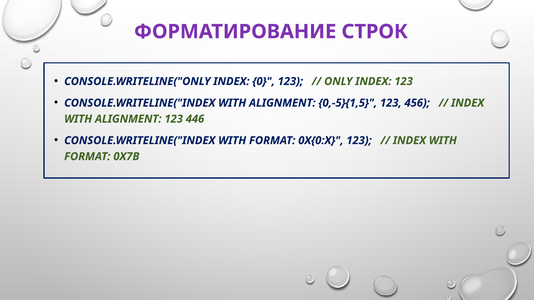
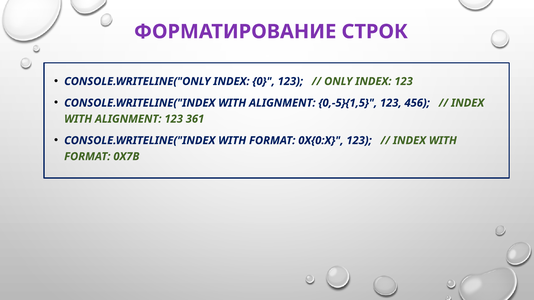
446: 446 -> 361 (195, 119)
